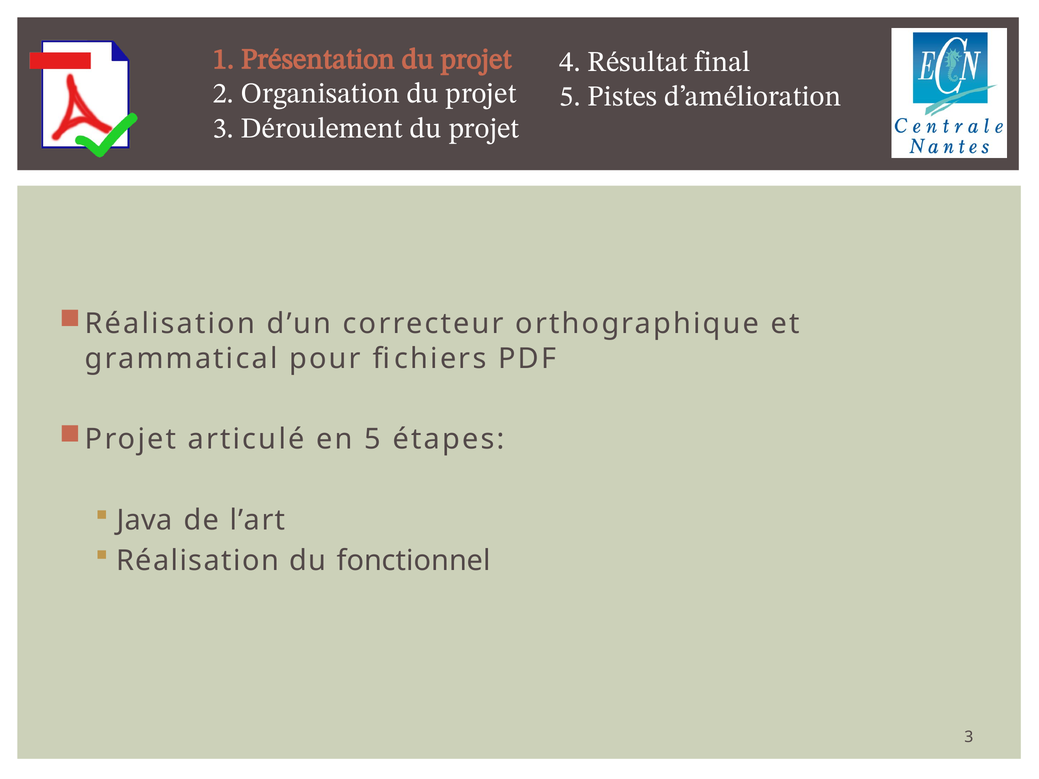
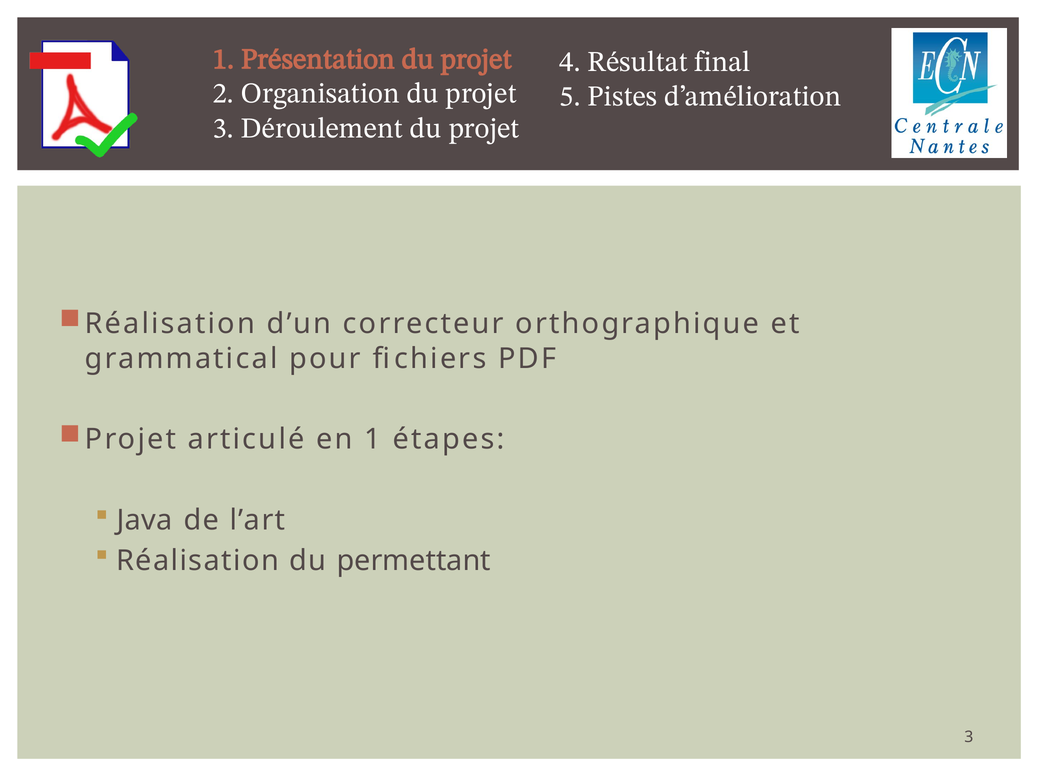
en 5: 5 -> 1 (373, 440)
fonctionnel: fonctionnel -> permettant (414, 561)
